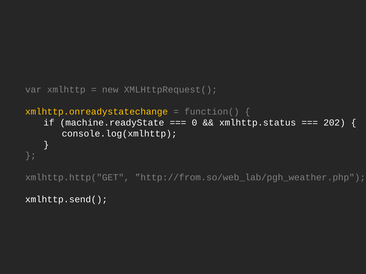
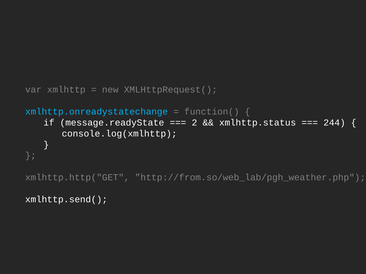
xmlhttp.onreadystatechange colour: yellow -> light blue (97, 112)
machine.readyState: machine.readyState -> message.readyState (112, 123)
0: 0 -> 2 (194, 123)
202: 202 -> 244 (334, 123)
